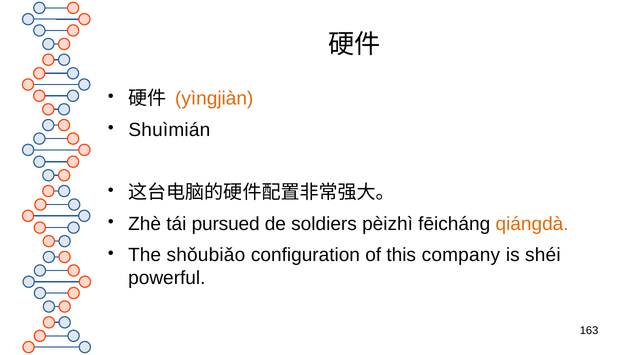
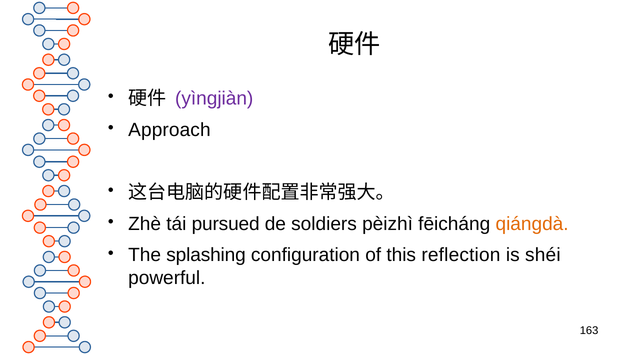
yìngjiàn colour: orange -> purple (214, 98)
Shuìmián: Shuìmián -> Approach (169, 130)
shǒubiǎo: shǒubiǎo -> splashing (206, 255)
company: company -> reflection (461, 255)
